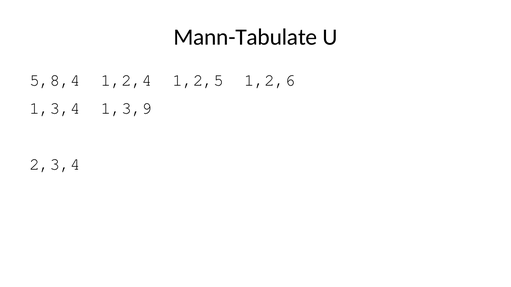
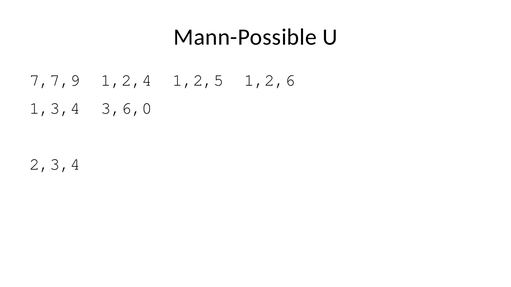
Mann-Tabulate: Mann-Tabulate -> Mann-Possible (245, 37)
5,8,4: 5,8,4 -> 7,7,9 (55, 80)
1,3,9: 1,3,9 -> 3,6,0 (127, 108)
